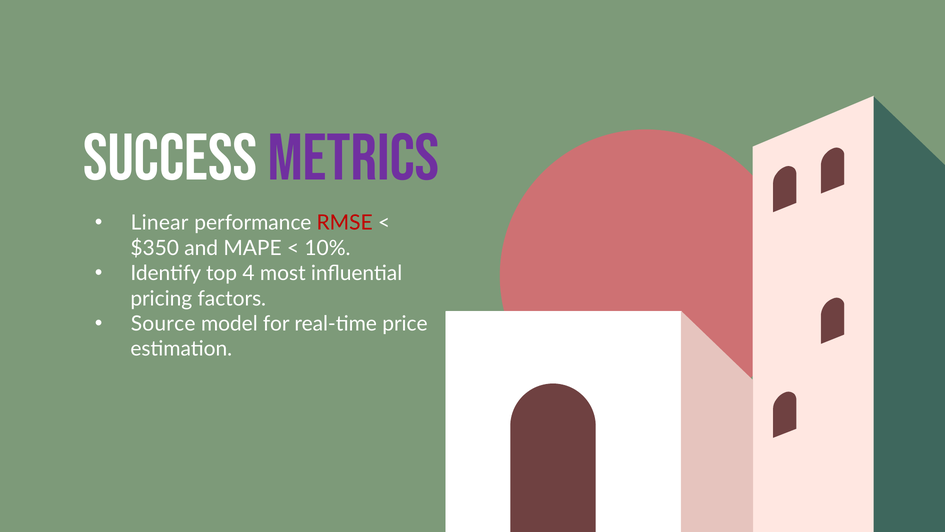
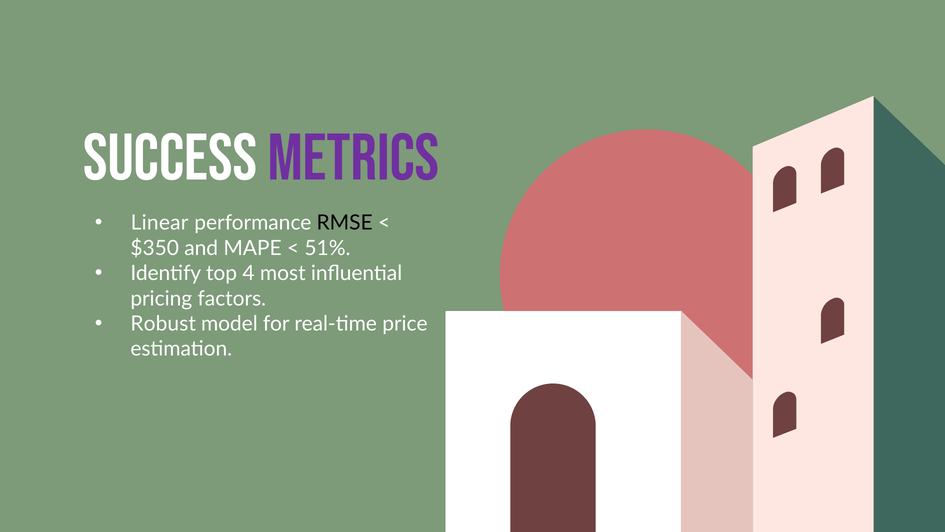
RMSE colour: red -> black (345, 223)
10%: 10% -> 51% (327, 248)
Source: Source -> Robust (163, 324)
